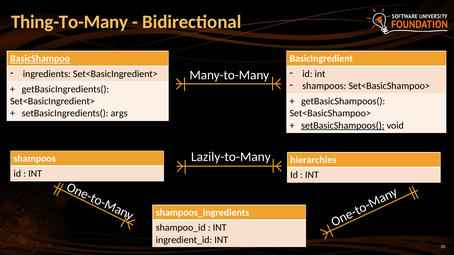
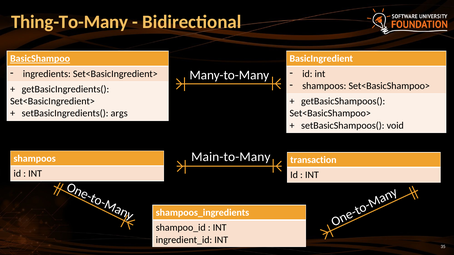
setBasicShampoos( underline: present -> none (343, 126)
Lazily-to-Many: Lazily-to-Many -> Main-to-Many (231, 157)
hierarchies: hierarchies -> transaction (313, 160)
